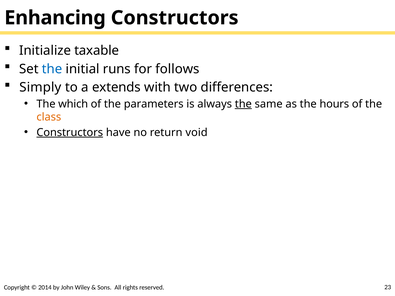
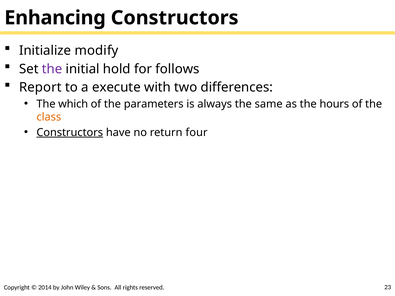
taxable: taxable -> modify (97, 51)
the colour: blue -> purple (52, 69)
runs: runs -> hold (117, 69)
Simply: Simply -> Report (40, 87)
extends: extends -> execute (116, 87)
the underline: present -> none (243, 104)
void: void -> four (197, 133)
